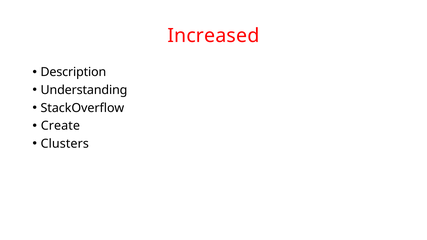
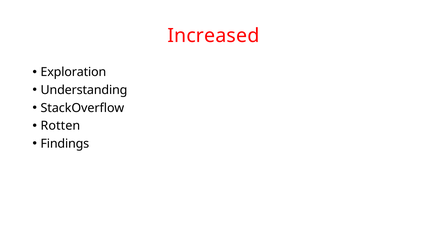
Description: Description -> Exploration (73, 72)
Create: Create -> Rotten (60, 126)
Clusters: Clusters -> Findings (65, 144)
